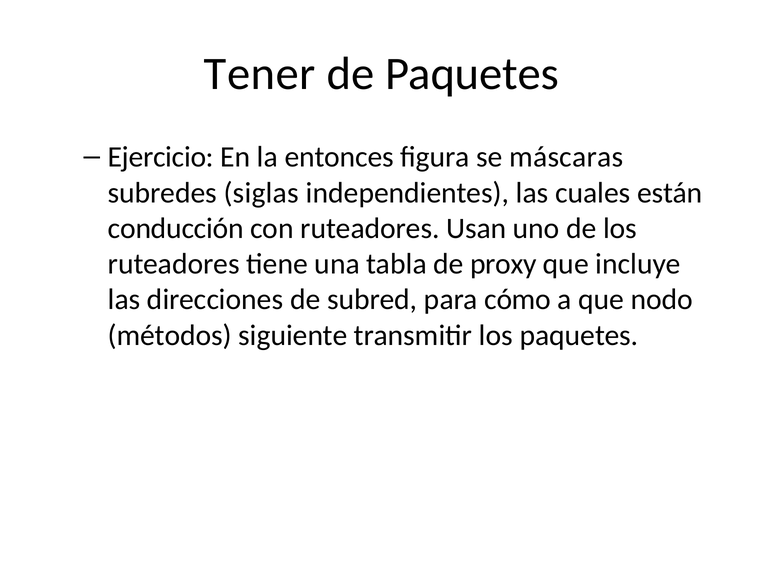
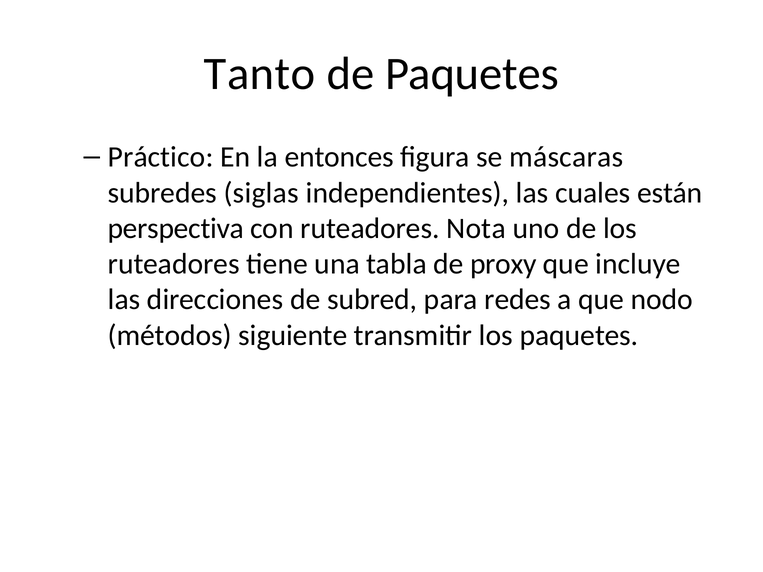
Tener: Tener -> Tanto (260, 74)
Ejercicio: Ejercicio -> Práctico (161, 157)
conducción: conducción -> perspectiva (176, 228)
Usan: Usan -> Nota (476, 228)
cómo: cómo -> redes (518, 300)
